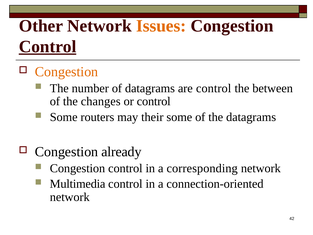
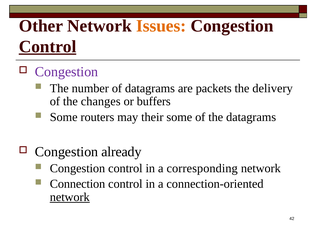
Congestion colour: orange -> purple (67, 72)
are control: control -> packets (214, 88)
between: between -> delivery (273, 88)
or control: control -> buffers (154, 101)
Multimedia: Multimedia -> Connection (78, 184)
network underline: none -> present (70, 197)
